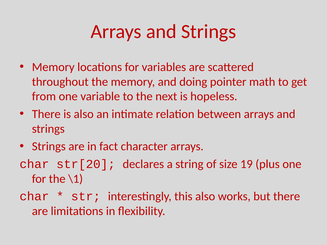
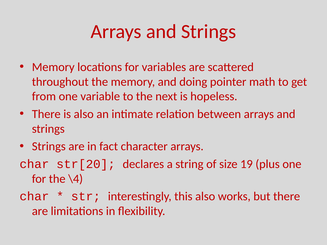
\1: \1 -> \4 (76, 179)
